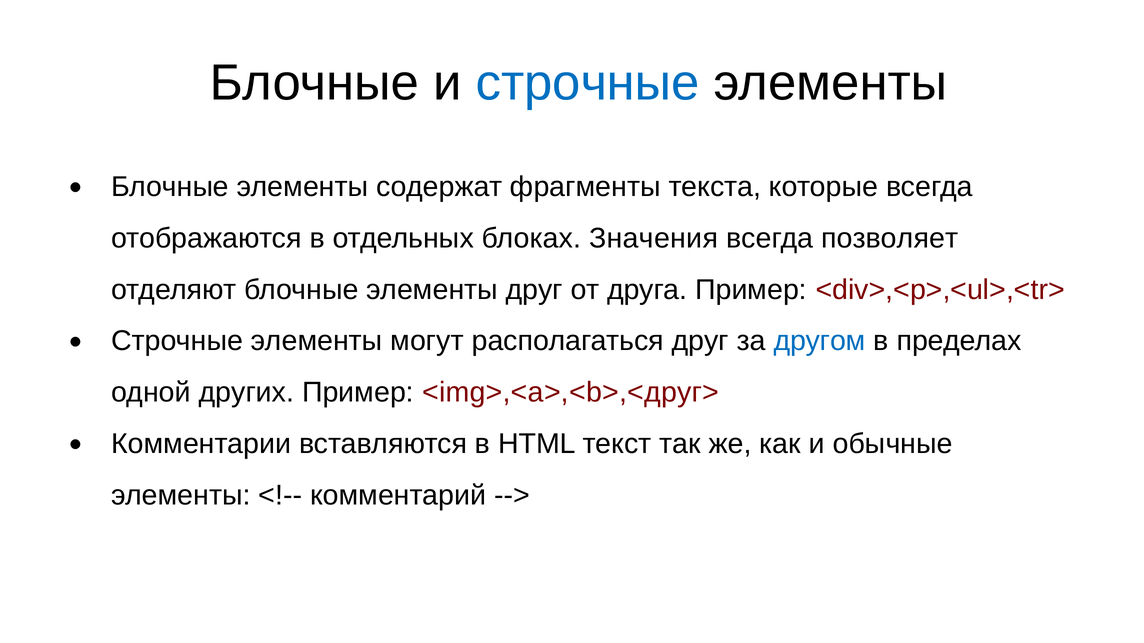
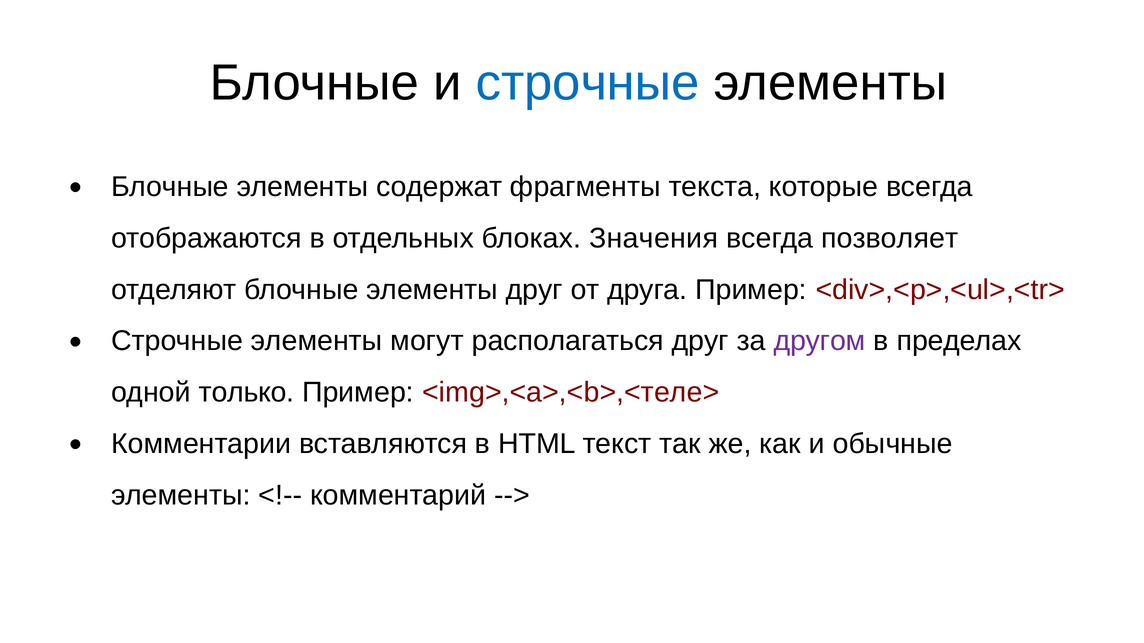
другом colour: blue -> purple (820, 341)
других: других -> только (246, 393)
<img>,<a>,<b>,<друг>: <img>,<a>,<b>,<друг> -> <img>,<a>,<b>,<теле> (571, 393)
